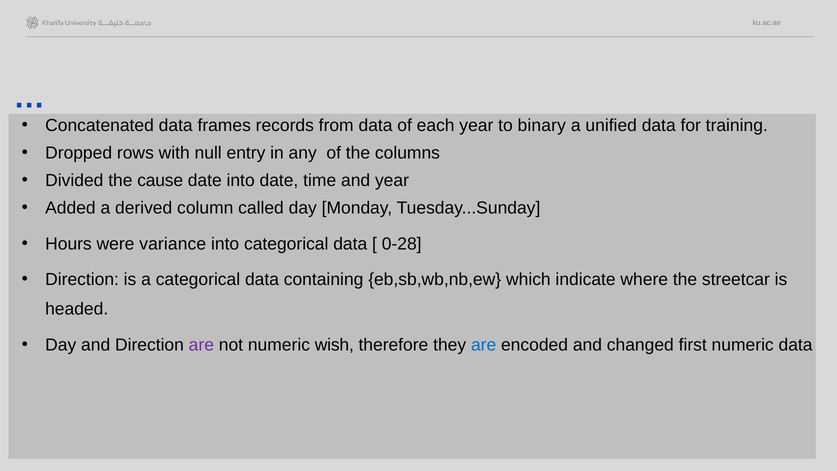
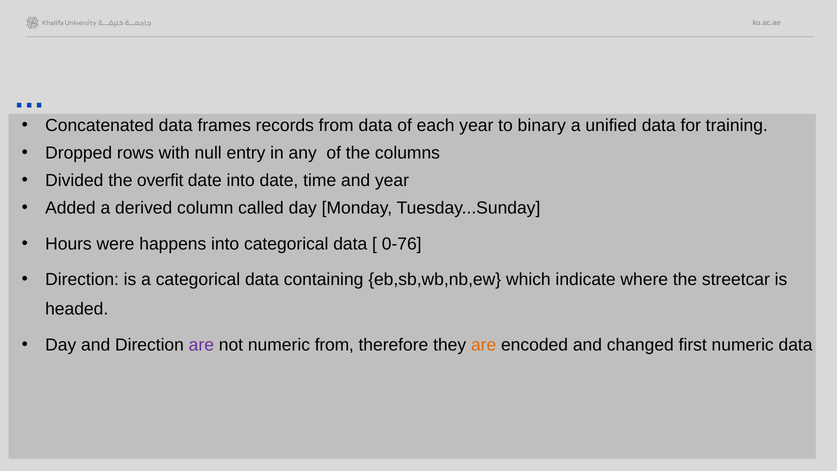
cause: cause -> overfit (160, 180)
variance: variance -> happens (173, 244)
0-28: 0-28 -> 0-76 (402, 244)
numeric wish: wish -> from (334, 345)
are colour: blue -> orange (484, 345)
